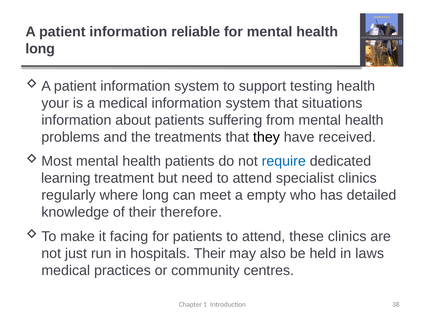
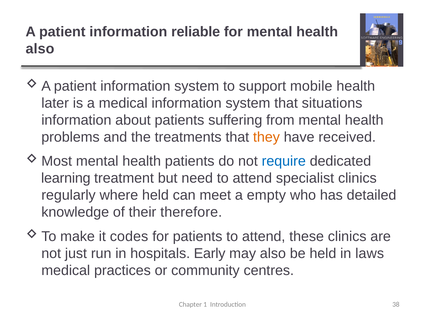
long: long -> also (40, 49)
testing: testing -> mobile (311, 86)
your: your -> later (55, 103)
they colour: black -> orange (266, 137)
where long: long -> held (155, 195)
facing: facing -> codes (129, 236)
hospitals Their: Their -> Early (210, 253)
